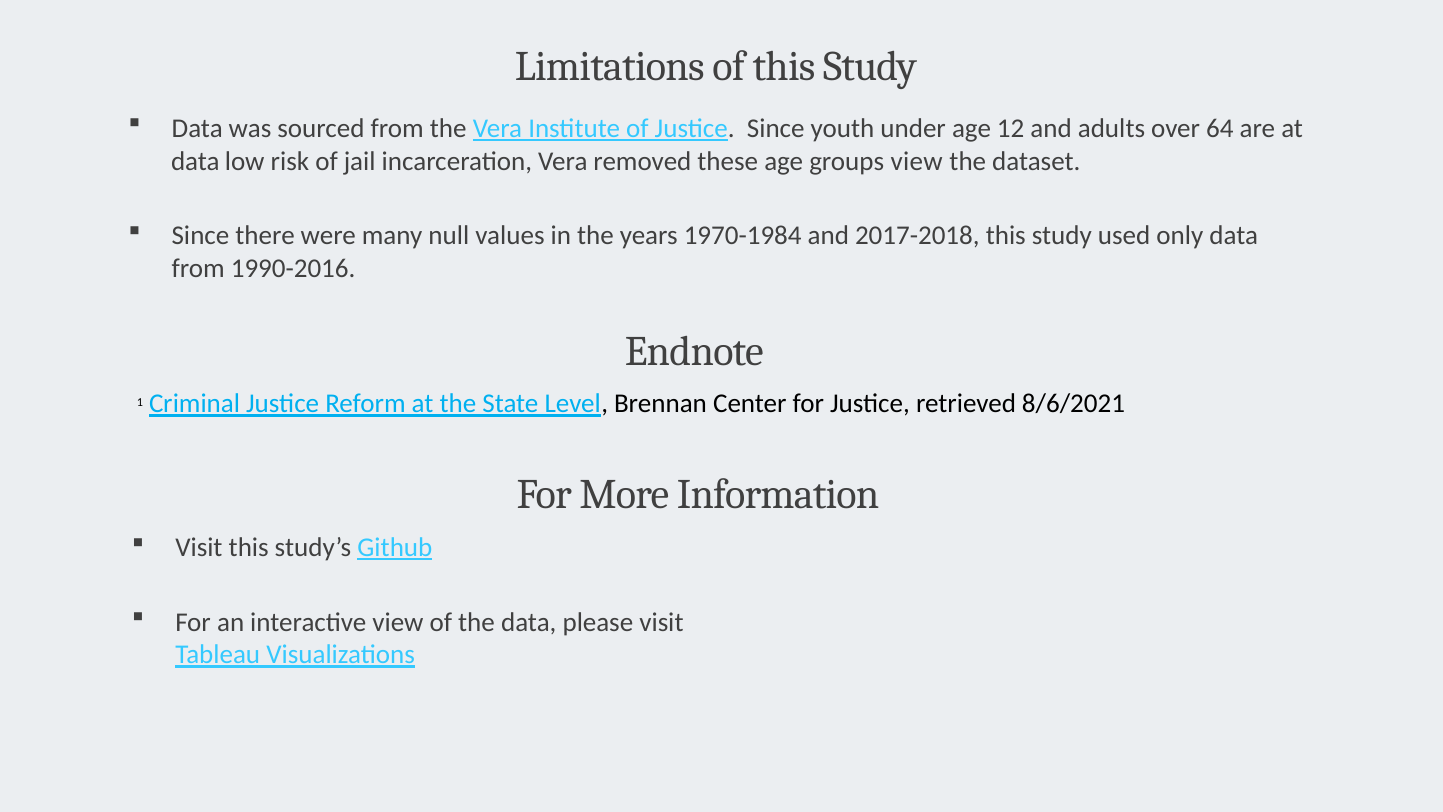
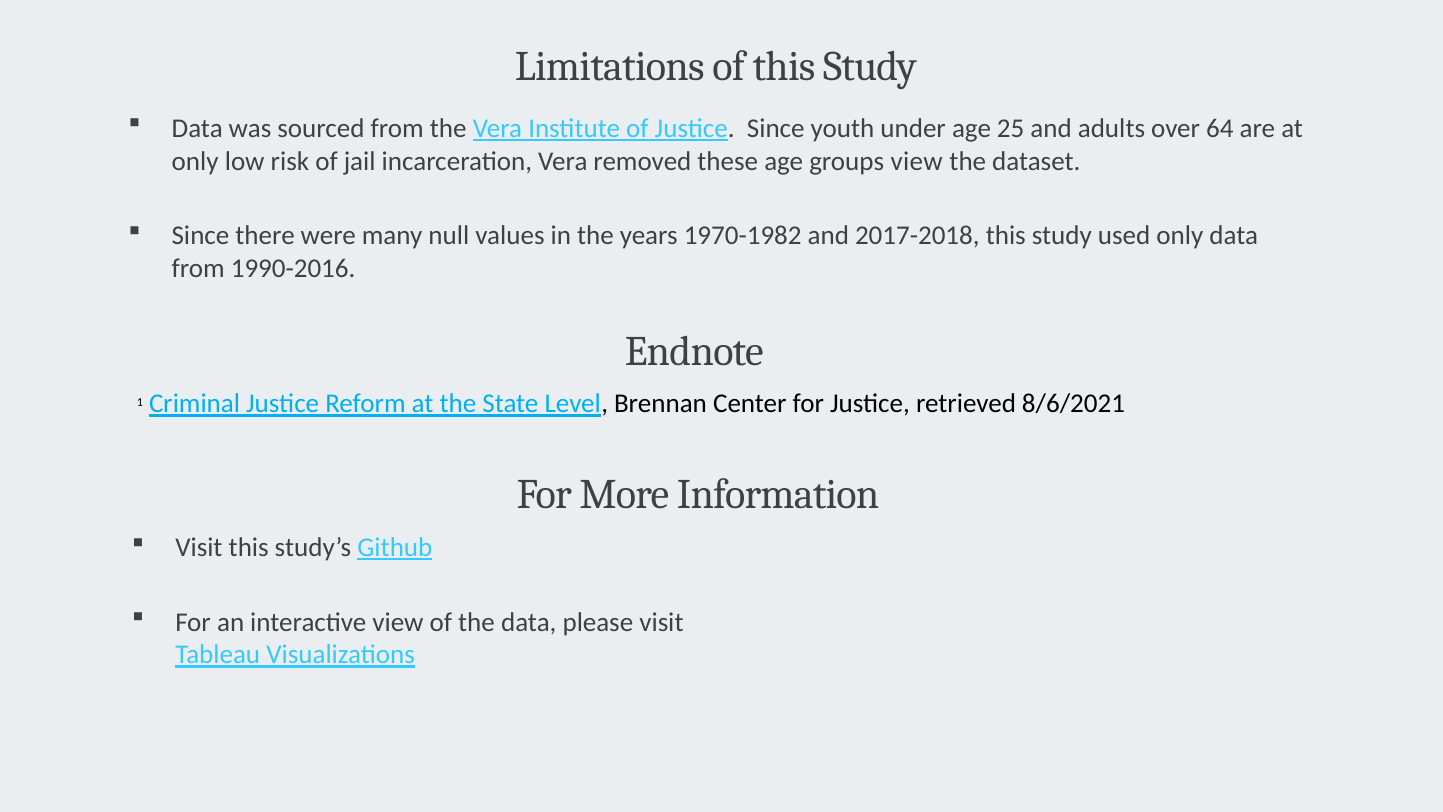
12: 12 -> 25 (1011, 128)
data: data -> only (195, 161)
1970-1984: 1970-1984 -> 1970-1982 (743, 236)
